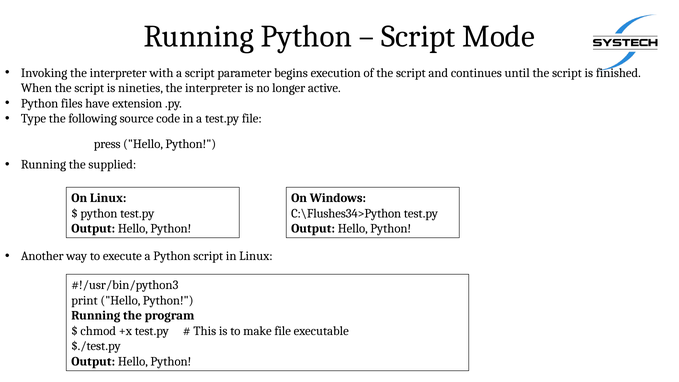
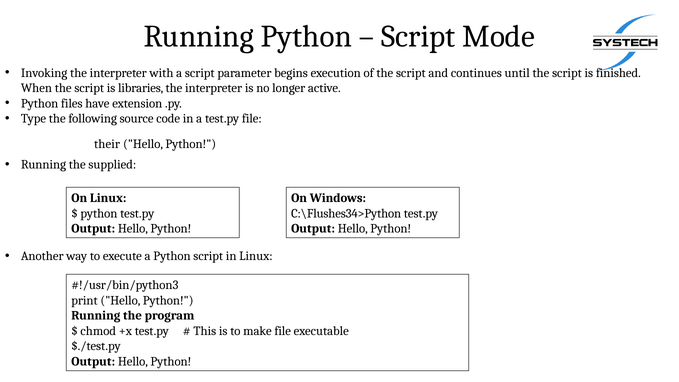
nineties: nineties -> libraries (141, 88)
press: press -> their (107, 144)
